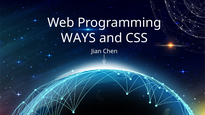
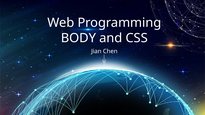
WAYS: WAYS -> BODY (78, 38)
